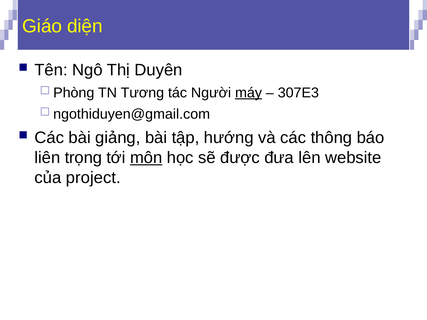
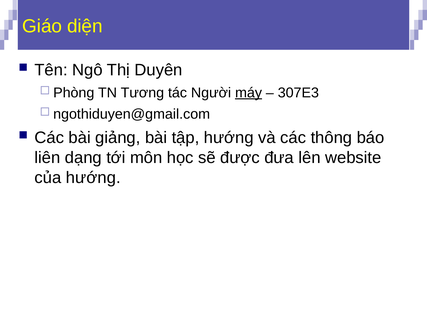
trọng: trọng -> dạng (83, 158)
môn underline: present -> none (146, 158)
của project: project -> hướng (93, 178)
